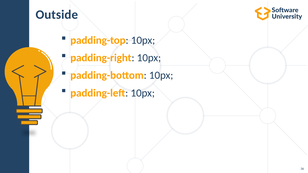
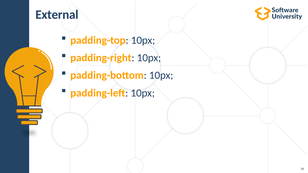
Outside: Outside -> External (57, 15)
